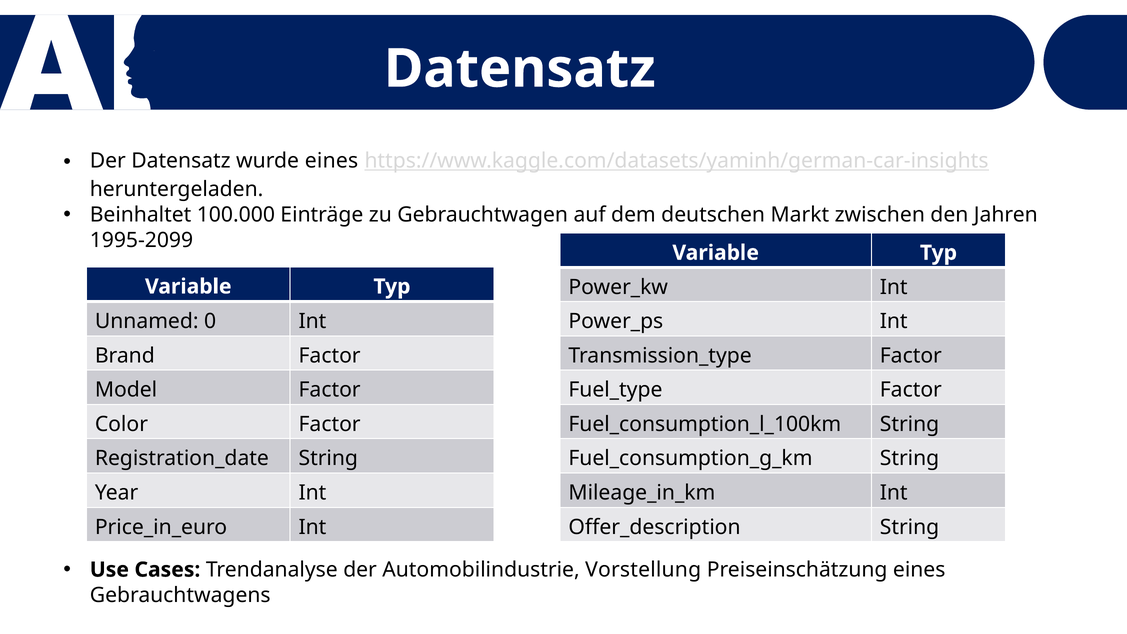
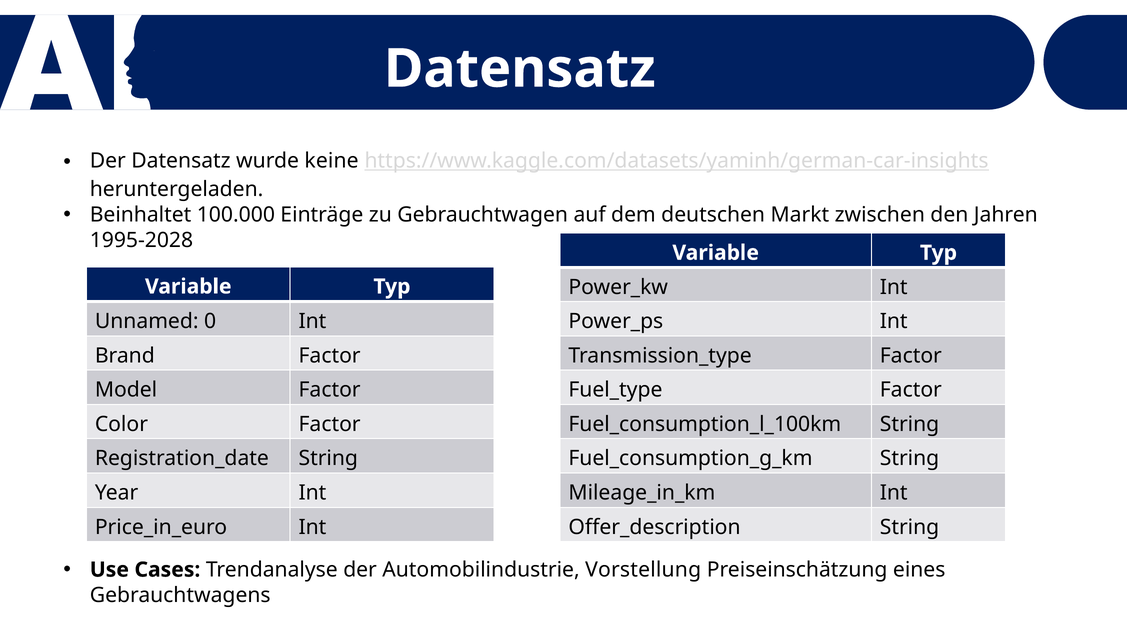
wurde eines: eines -> keine (332, 161)
1995-2099: 1995-2099 -> 1995-2028 (141, 240)
